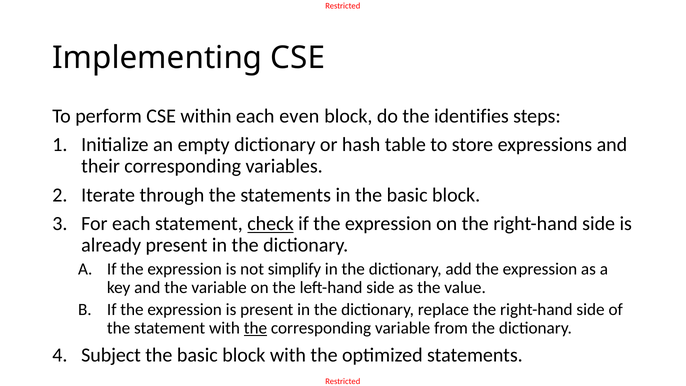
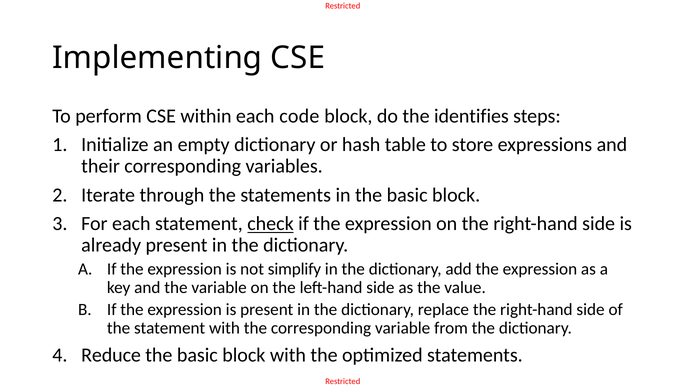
even: even -> code (299, 116)
the underline: present -> none (255, 328)
Subject: Subject -> Reduce (111, 355)
